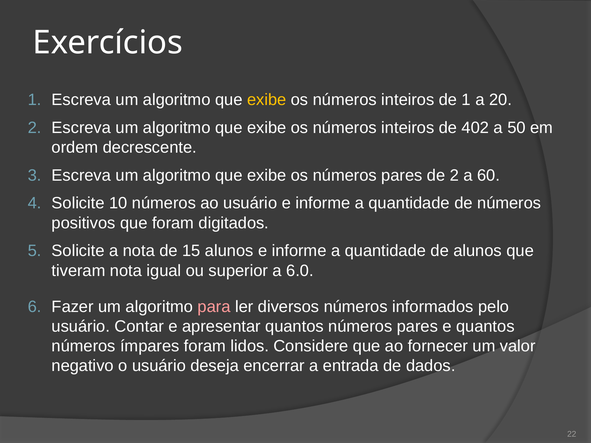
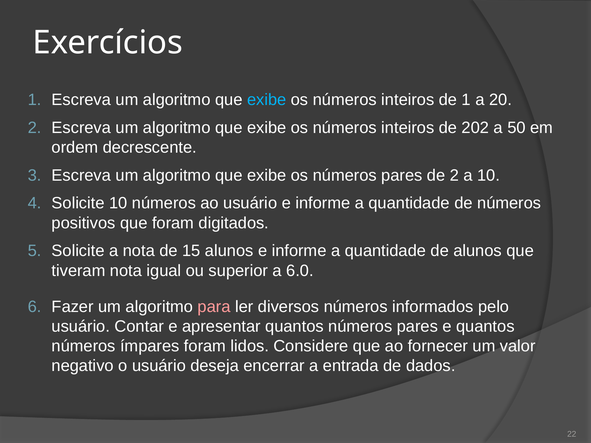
exibe colour: yellow -> light blue (267, 100)
402: 402 -> 202 (475, 128)
a 60: 60 -> 10 (489, 175)
